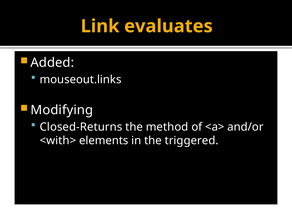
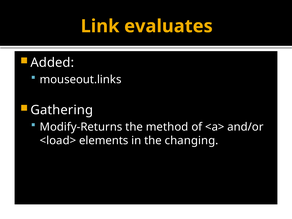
Modifying: Modifying -> Gathering (62, 110)
Closed-Returns: Closed-Returns -> Modify-Returns (81, 127)
<with>: <with> -> <load> (58, 141)
triggered: triggered -> changing (192, 141)
